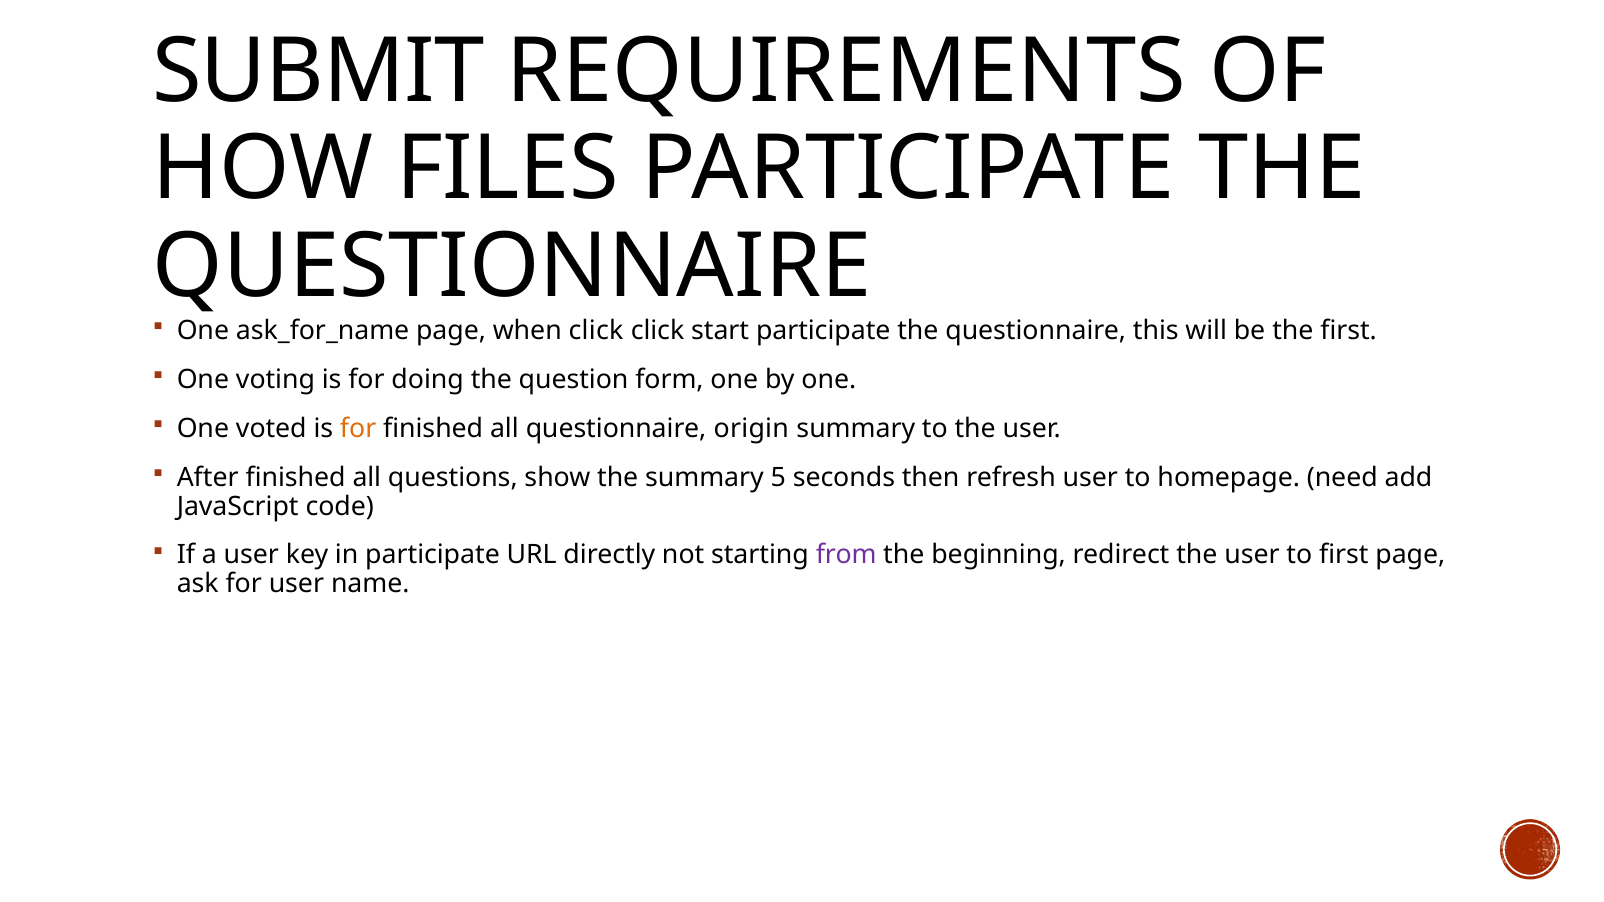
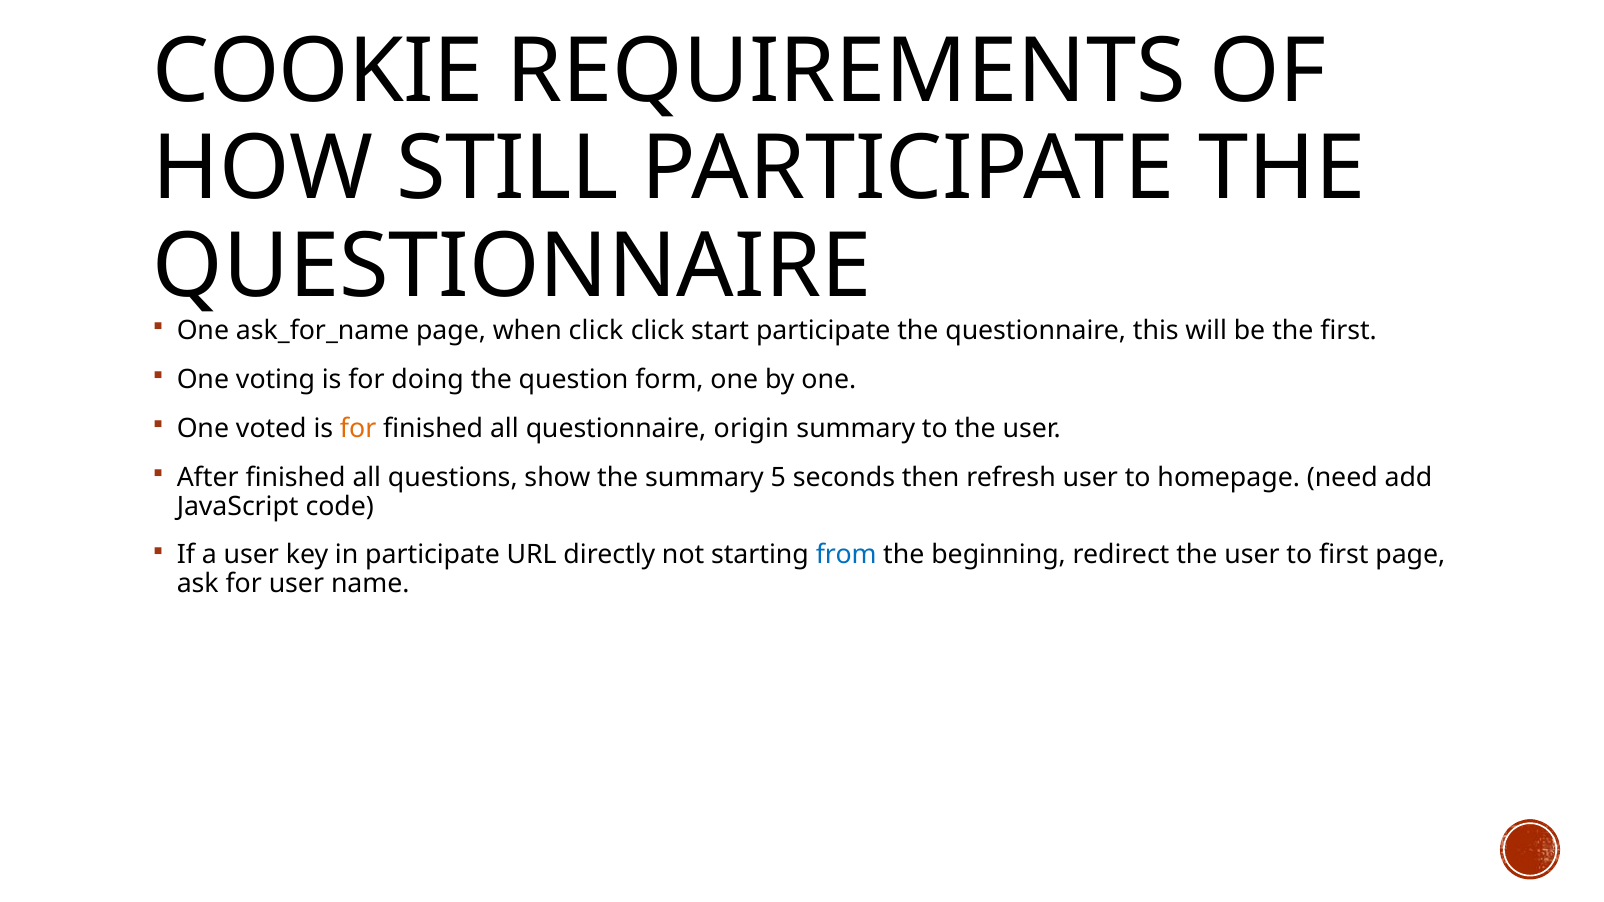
SUBMIT: SUBMIT -> COOKIE (318, 72)
FILES: FILES -> STILL (508, 169)
from colour: purple -> blue (846, 555)
